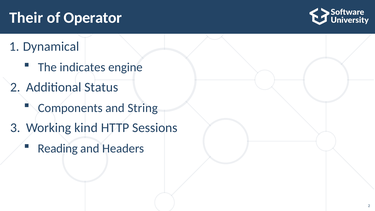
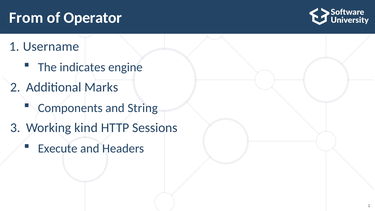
Their: Their -> From (26, 18)
Dynamical: Dynamical -> Username (51, 46)
Status: Status -> Marks (101, 87)
Reading: Reading -> Execute (58, 148)
